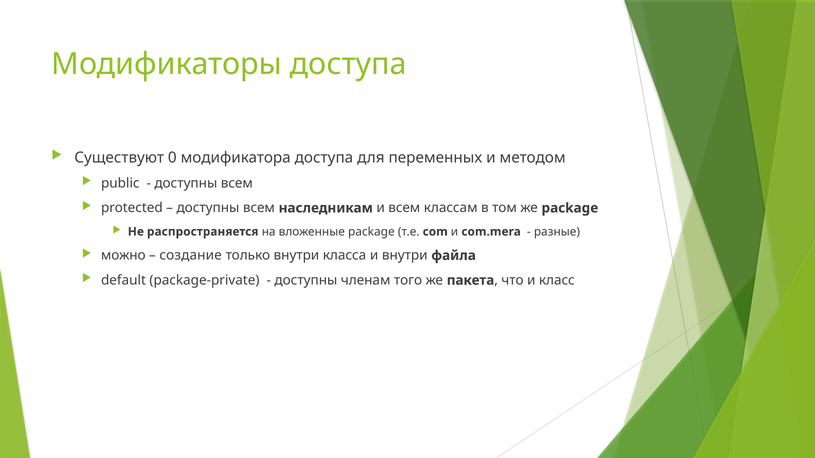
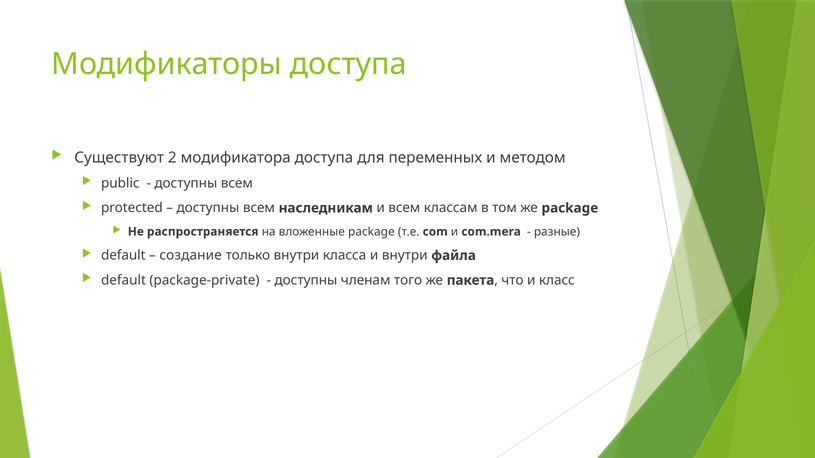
0: 0 -> 2 (172, 158)
можно: можно -> default (123, 256)
